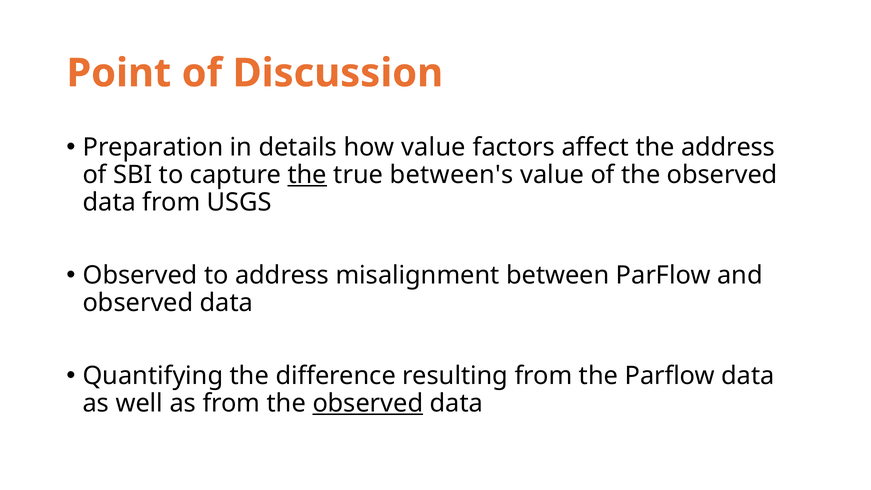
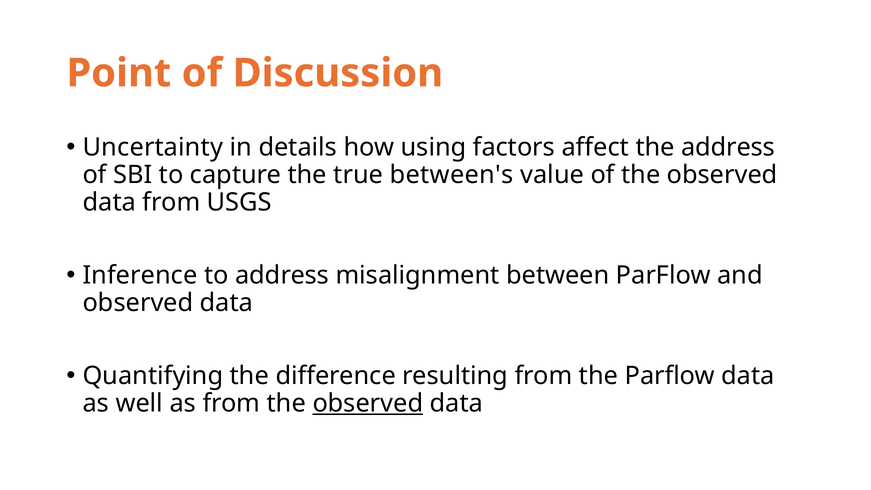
Preparation: Preparation -> Uncertainty (153, 147)
how value: value -> using (434, 147)
the underline: present -> none (307, 175)
Observed: Observed -> Inference (140, 275)
